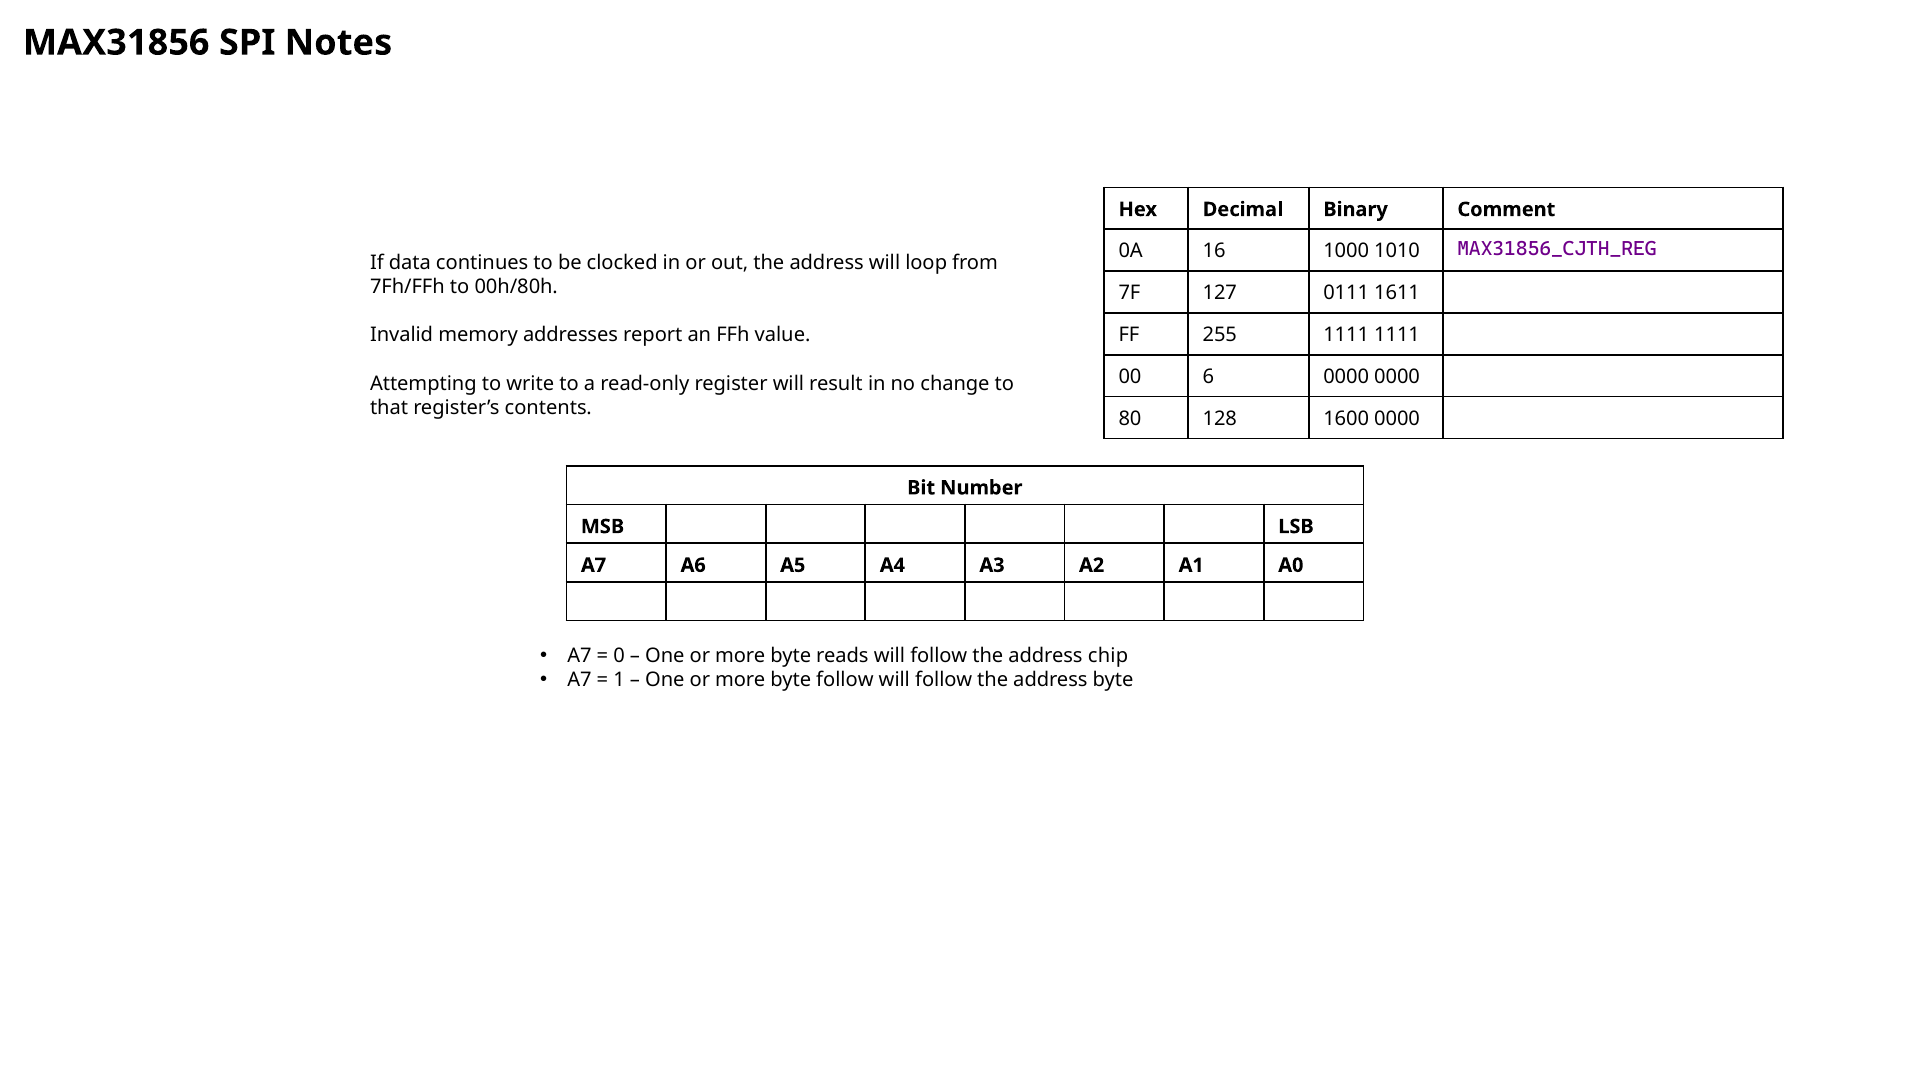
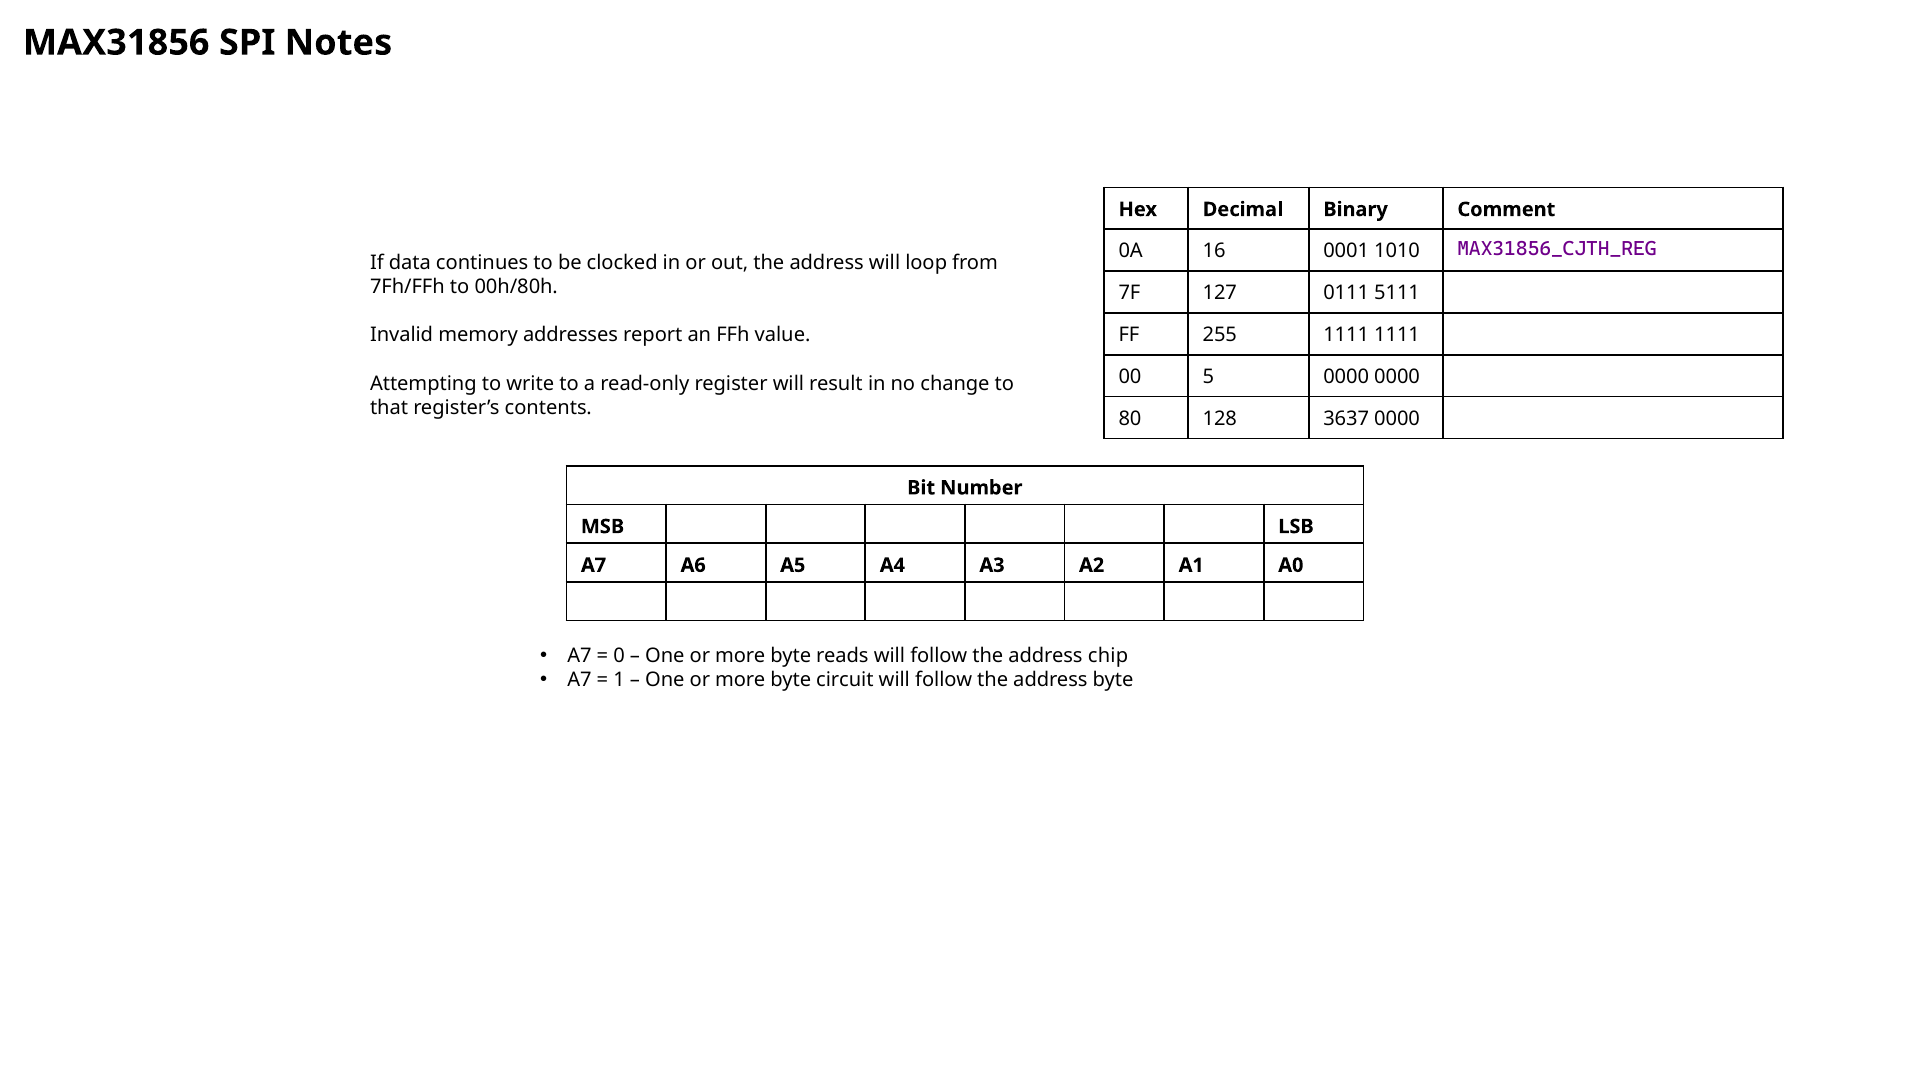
1000: 1000 -> 0001 (1346, 251)
1611: 1611 -> 5111 (1397, 293)
6: 6 -> 5 (1208, 377)
1600: 1600 -> 3637 (1346, 419)
byte follow: follow -> circuit (845, 679)
